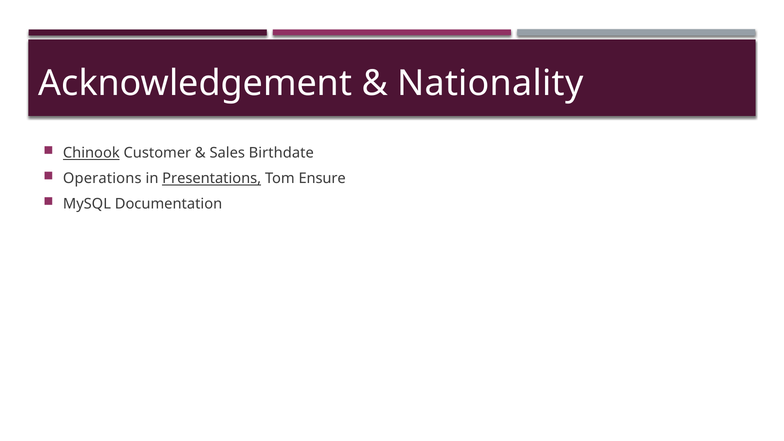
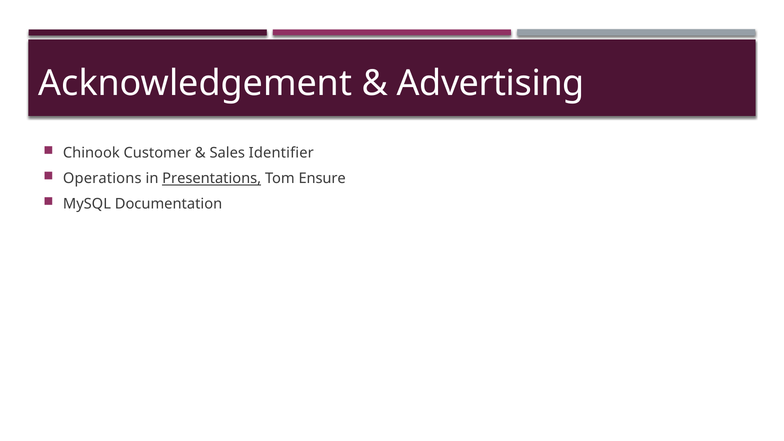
Nationality: Nationality -> Advertising (491, 84)
Chinook underline: present -> none (91, 153)
Birthdate: Birthdate -> Identifier (281, 153)
